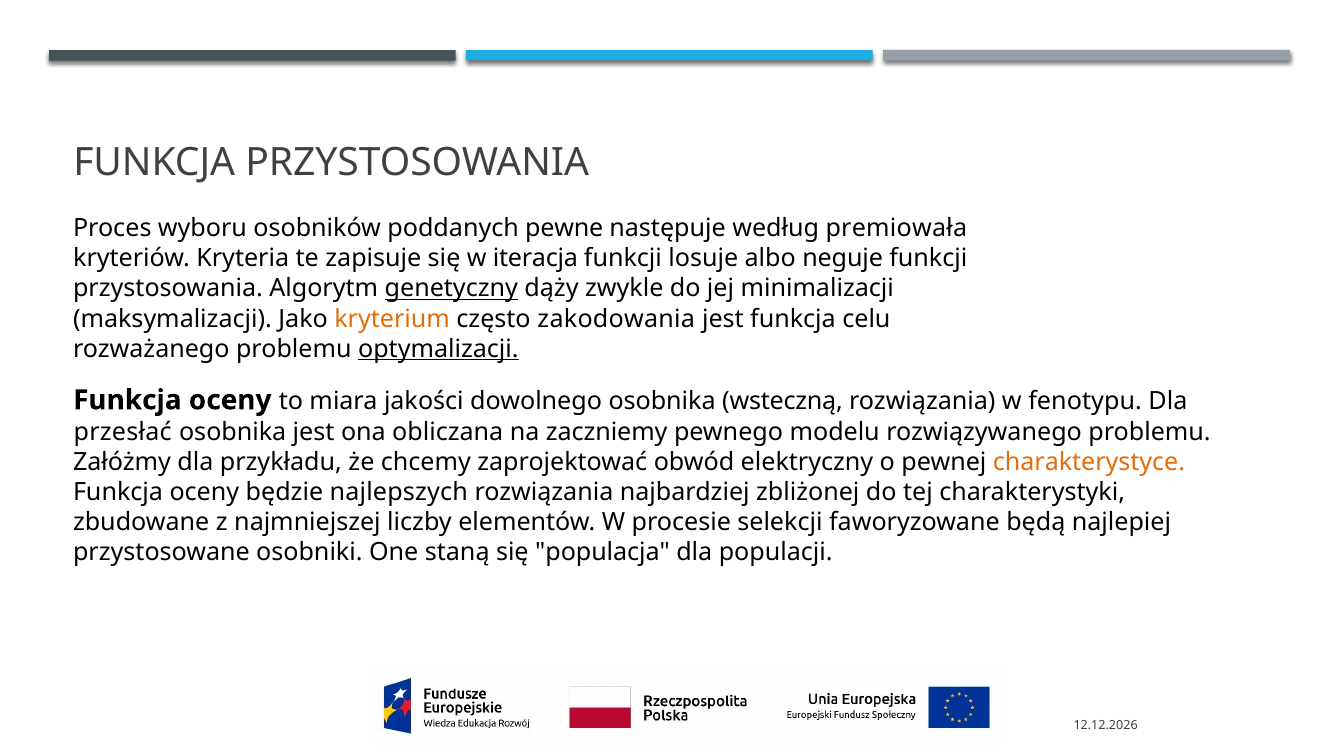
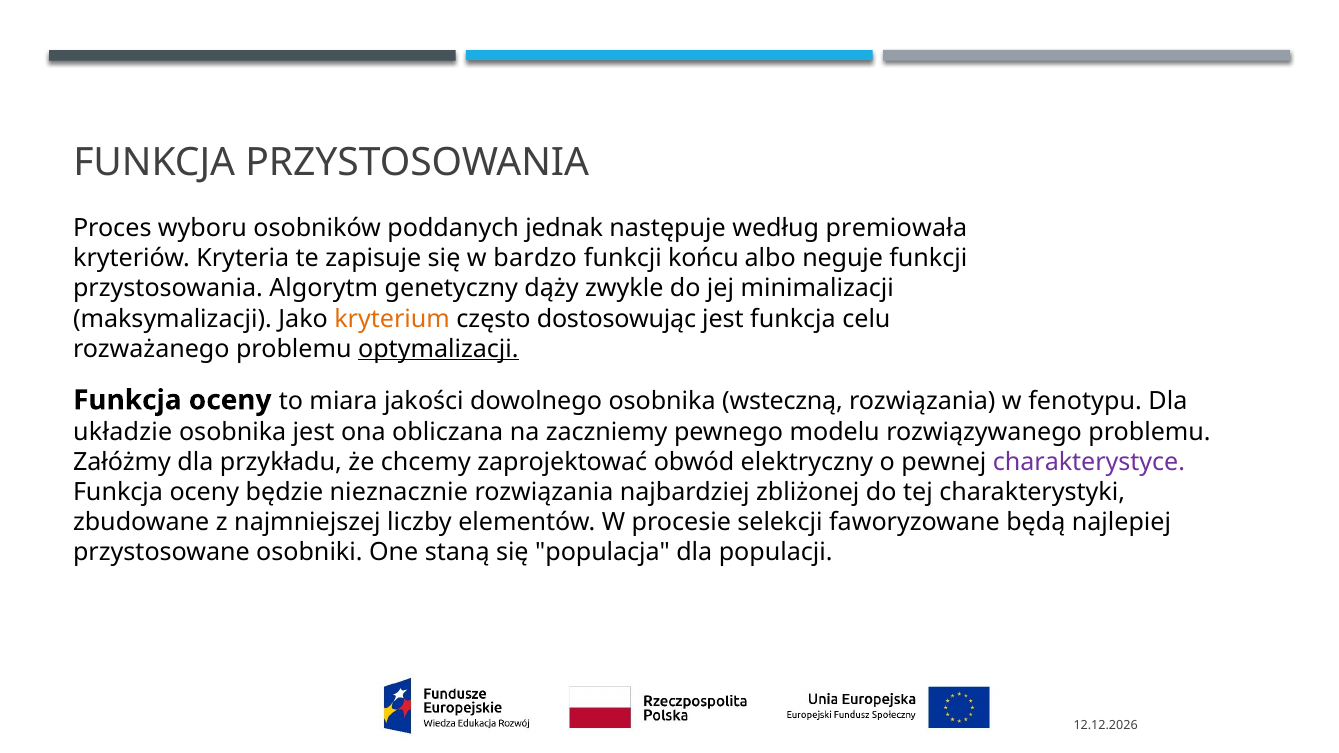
pewne: pewne -> jednak (564, 229)
iteracja: iteracja -> bardzo (535, 259)
losuje: losuje -> końcu (703, 259)
genetyczny underline: present -> none (451, 289)
zakodowania: zakodowania -> dostosowując (616, 319)
przesłać: przesłać -> układzie (123, 432)
charakterystyce colour: orange -> purple (1089, 462)
najlepszych: najlepszych -> nieznacznie (399, 492)
